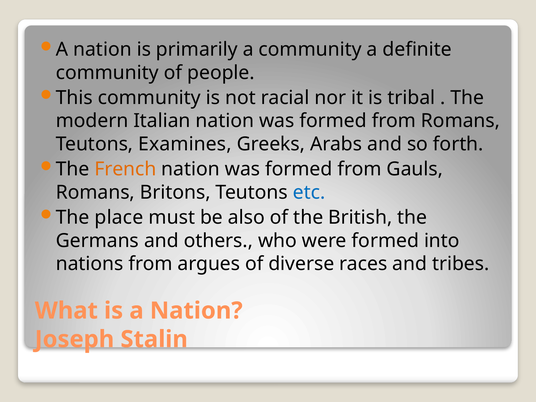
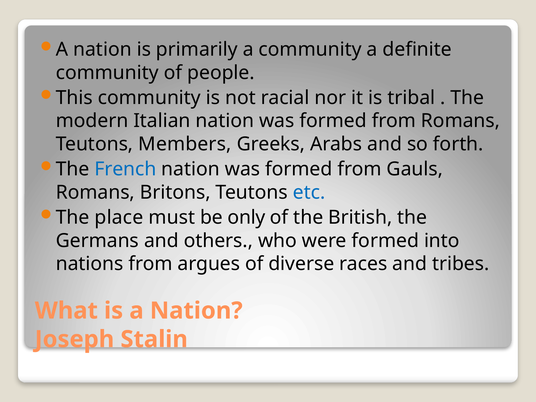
Examines: Examines -> Members (185, 144)
French colour: orange -> blue (125, 169)
also: also -> only (246, 217)
